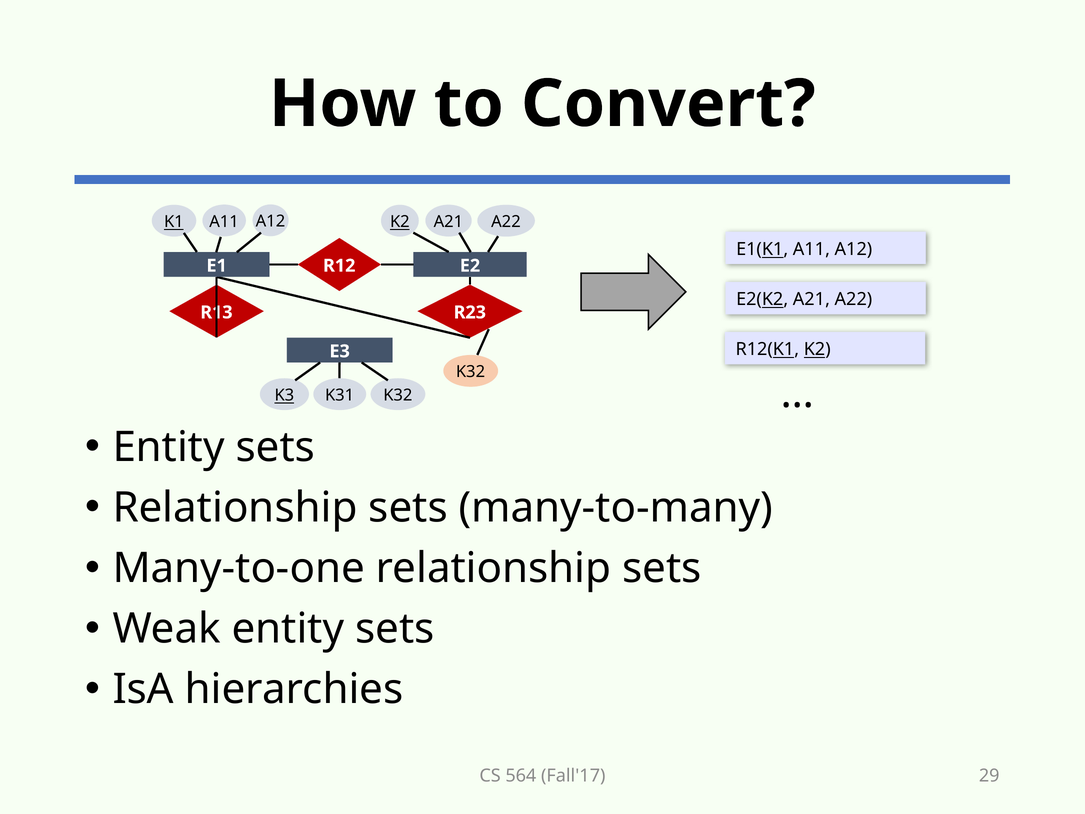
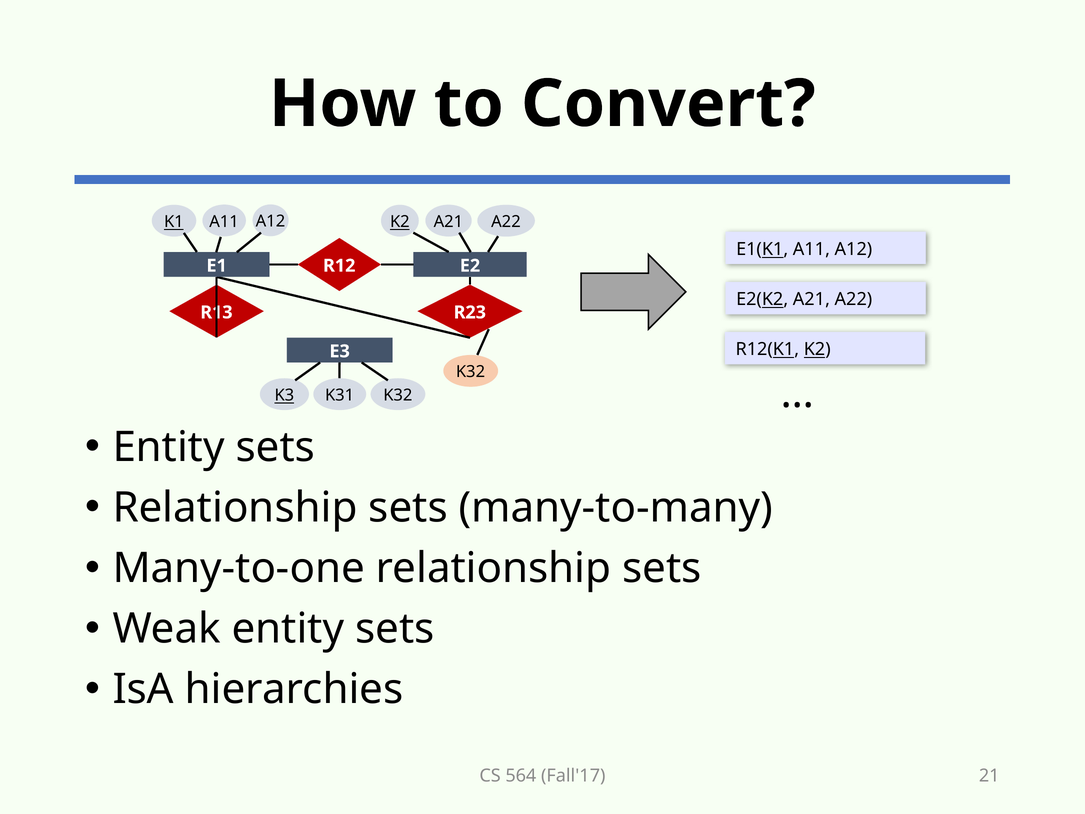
29: 29 -> 21 (989, 776)
